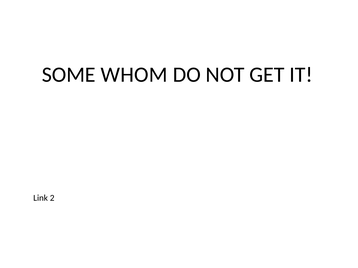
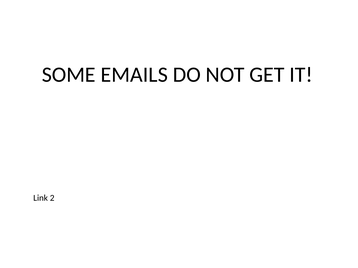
WHOM: WHOM -> EMAILS (134, 75)
